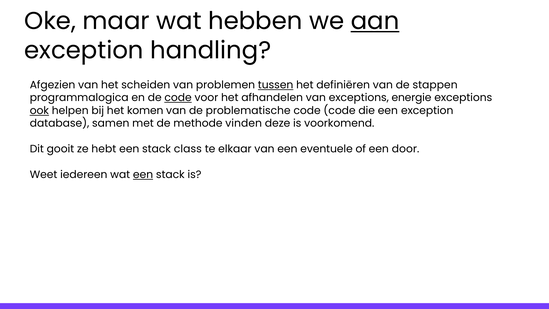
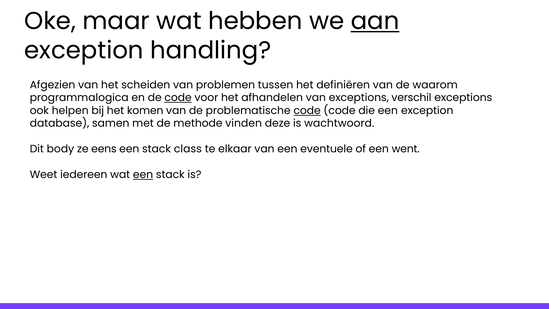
tussen underline: present -> none (276, 85)
stappen: stappen -> waarom (435, 85)
energie: energie -> verschil (411, 98)
ook underline: present -> none (39, 111)
code underline: none -> present (307, 111)
voorkomend: voorkomend -> wachtwoord (339, 123)
gooit: gooit -> body (60, 149)
hebt: hebt -> eens (104, 149)
door: door -> went (406, 149)
